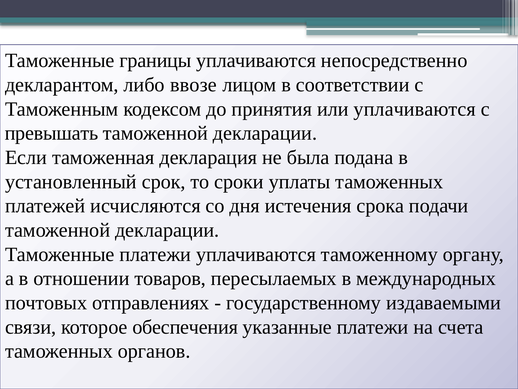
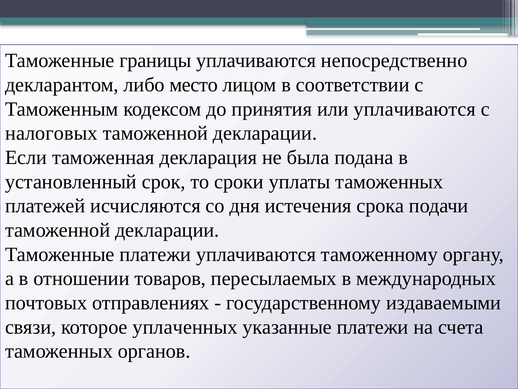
ввозе: ввозе -> место (194, 85)
превышать: превышать -> налоговых (51, 133)
обеспечения: обеспечения -> уплаченных (185, 327)
